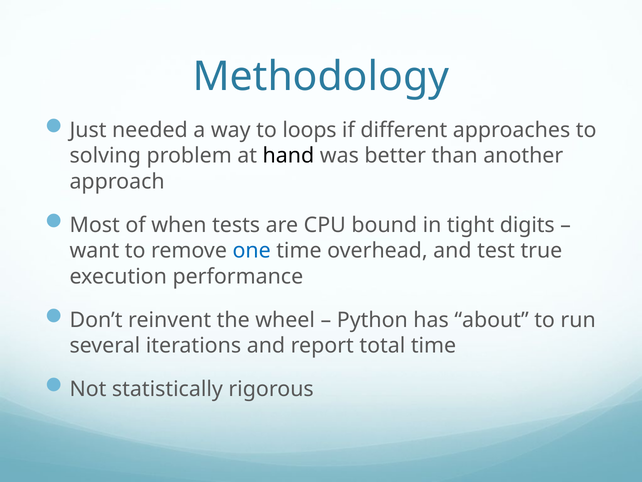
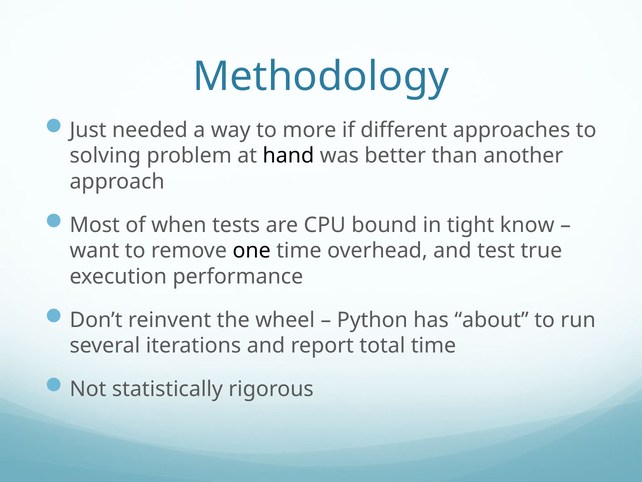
loops: loops -> more (309, 130)
digits: digits -> know (527, 225)
one colour: blue -> black (252, 250)
